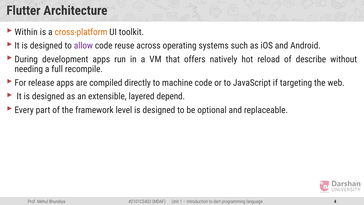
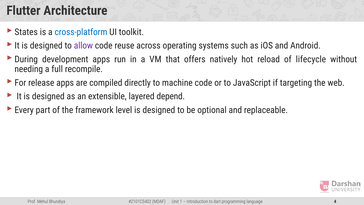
Within: Within -> States (26, 32)
cross-platform colour: orange -> blue (81, 32)
describe: describe -> lifecycle (311, 59)
